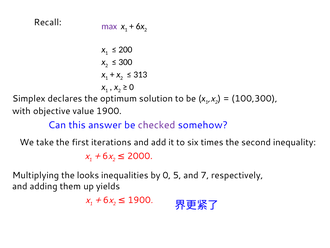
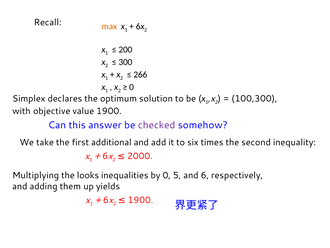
max colour: purple -> orange (109, 26)
313: 313 -> 266 (140, 74)
iterations: iterations -> additional (111, 142)
7: 7 -> 6 (205, 175)
